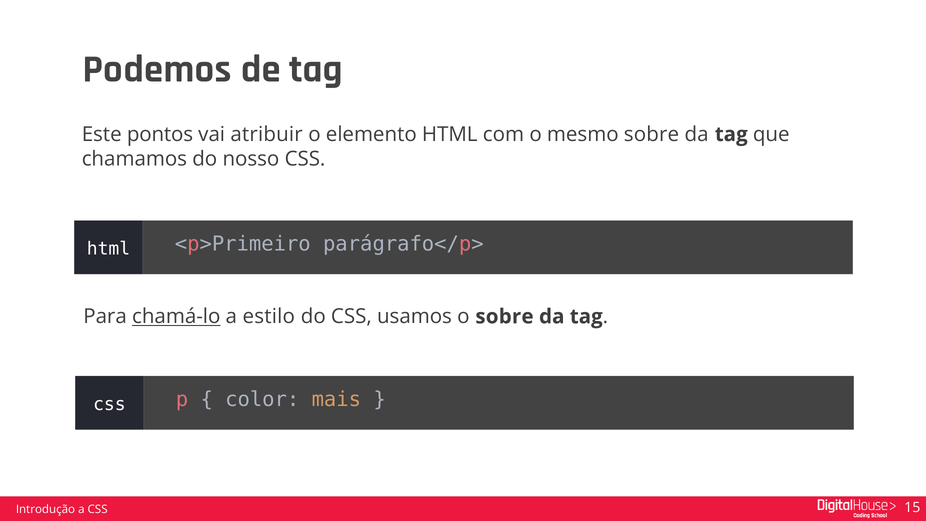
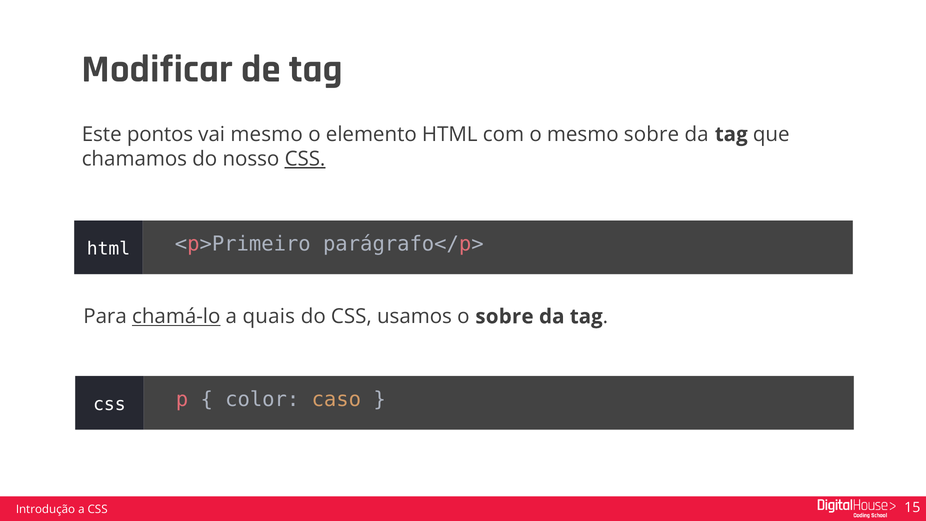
Podemos: Podemos -> Modificar (157, 69)
vai atribuir: atribuir -> mesmo (267, 134)
CSS underline: none -> present (305, 159)
estilo: estilo -> quais (269, 317)
mais: mais -> caso (336, 400)
